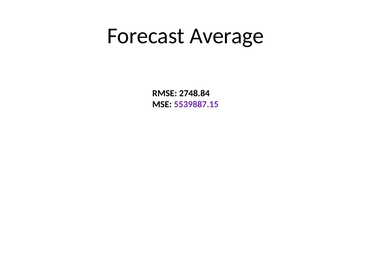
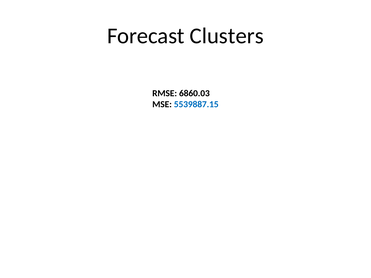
Average: Average -> Clusters (227, 36)
2748.84: 2748.84 -> 6860.03 (194, 93)
5539887.15 colour: purple -> blue (196, 104)
